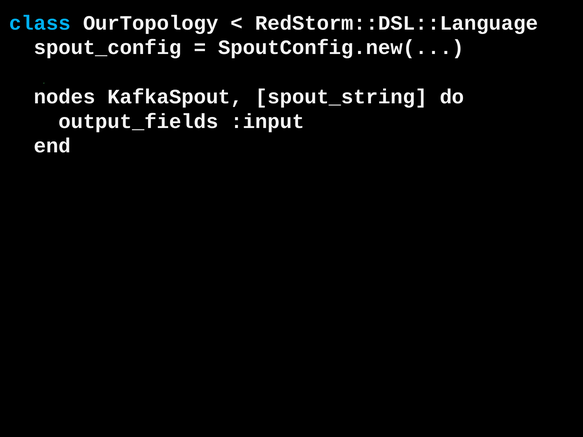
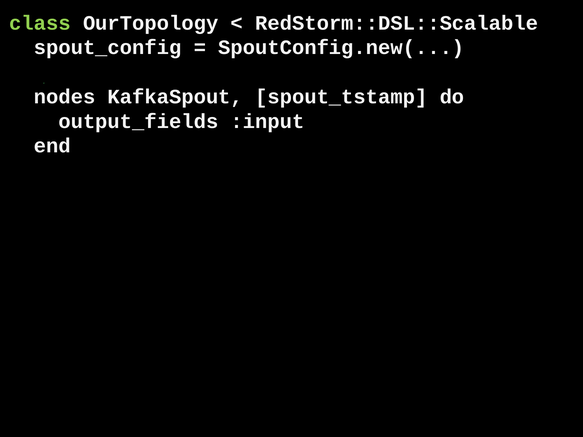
class colour: light blue -> light green (40, 23)
RedStorm::DSL::Language: RedStorm::DSL::Language -> RedStorm::DSL::Scalable (397, 23)
spout_string: spout_string -> spout_tstamp (341, 97)
